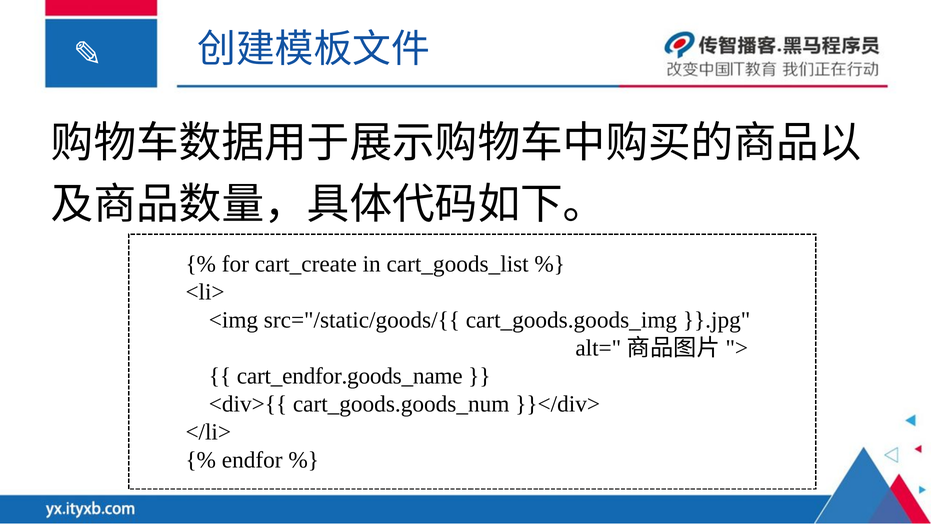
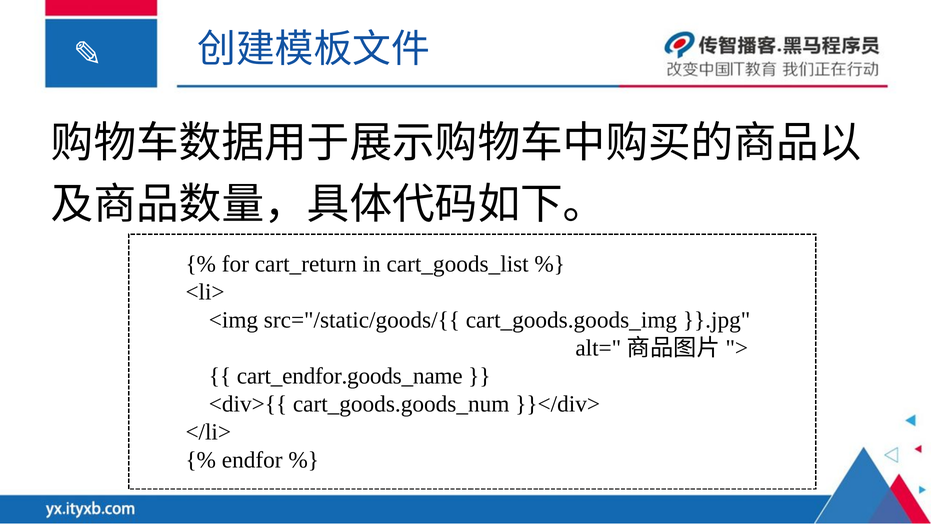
cart_create: cart_create -> cart_return (306, 264)
